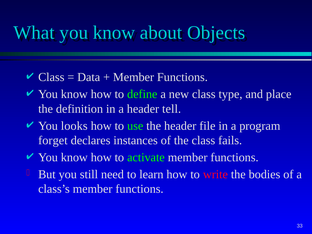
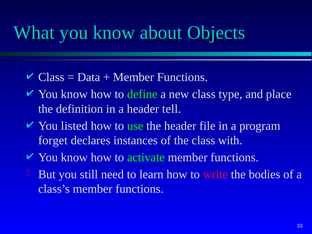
looks: looks -> listed (74, 126)
fails: fails -> with (230, 140)
